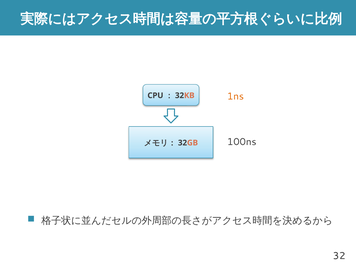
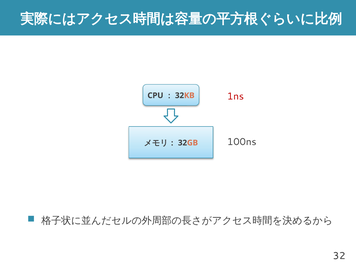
1ns colour: orange -> red (235, 96)
